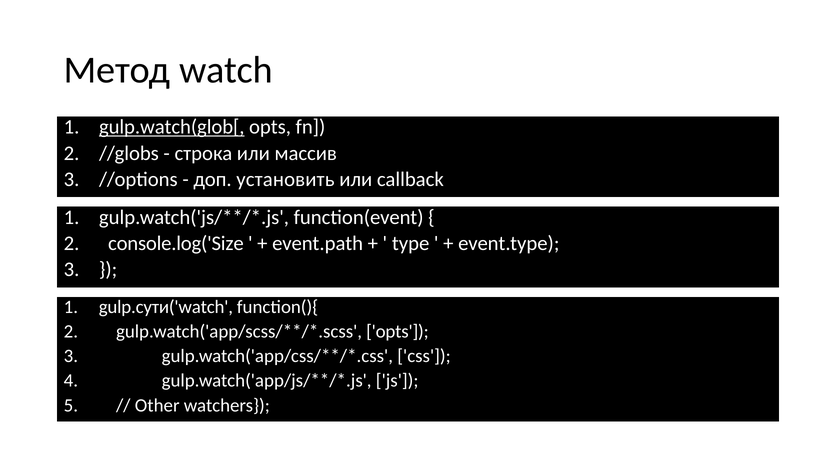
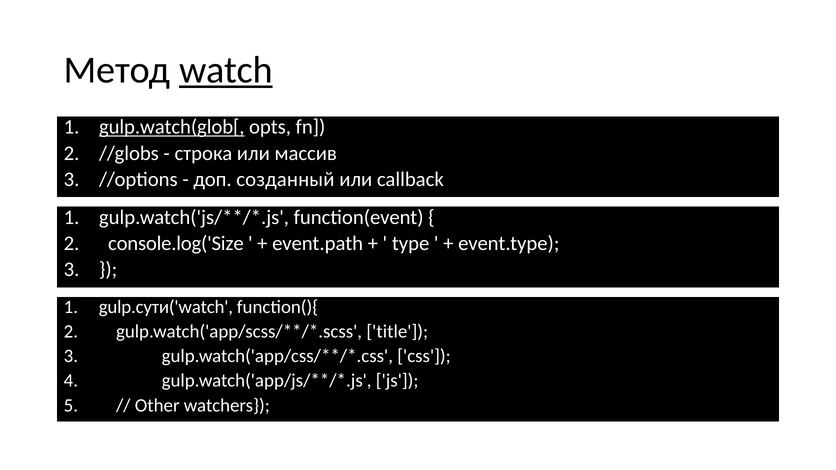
watch underline: none -> present (226, 70)
установить: установить -> созданный (285, 179)
opts: opts -> title (397, 332)
